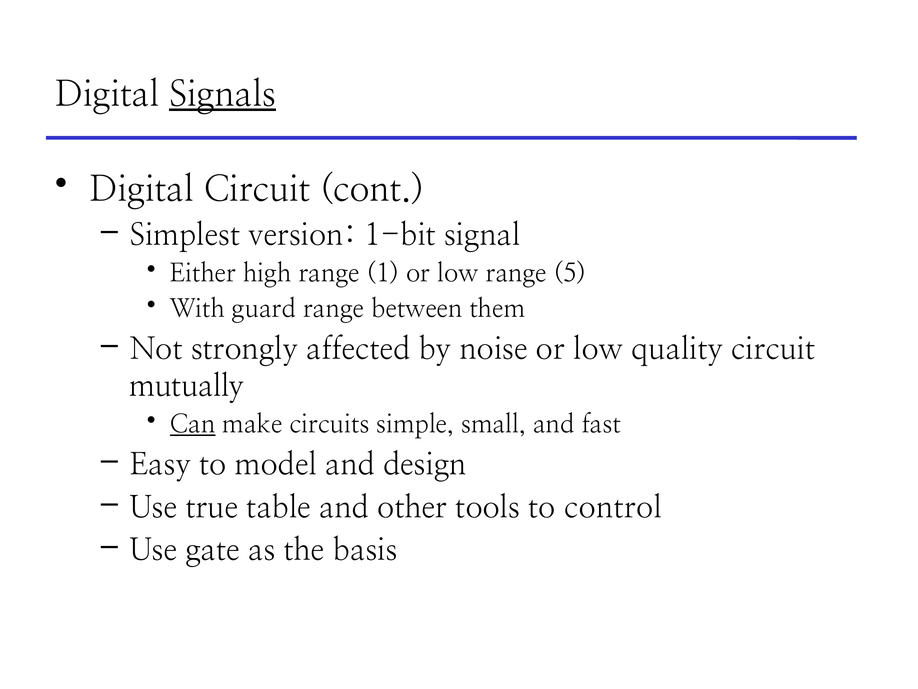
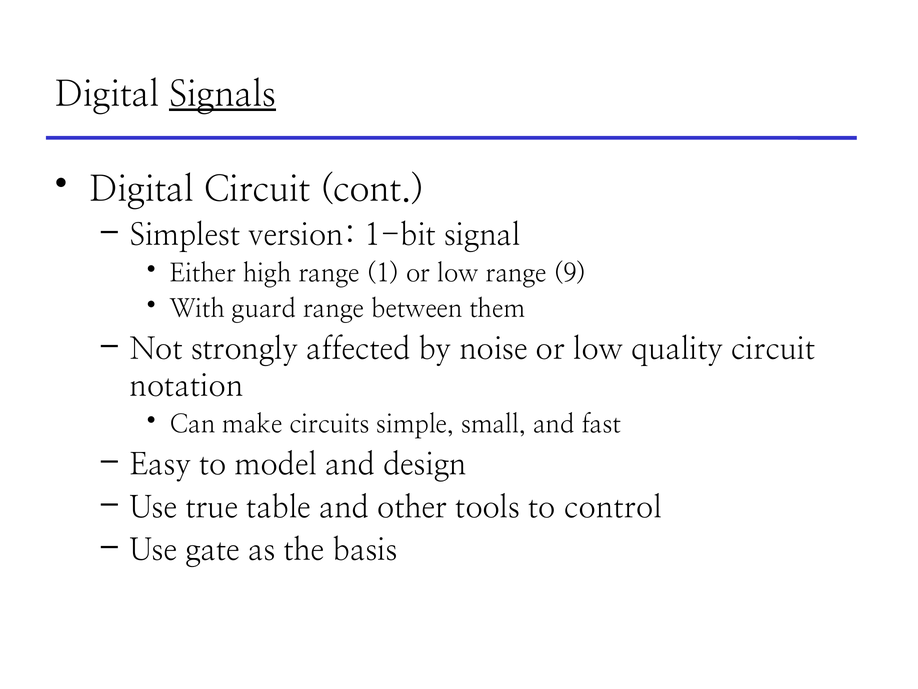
5: 5 -> 9 (570, 273)
mutually: mutually -> notation (186, 386)
Can underline: present -> none (193, 424)
